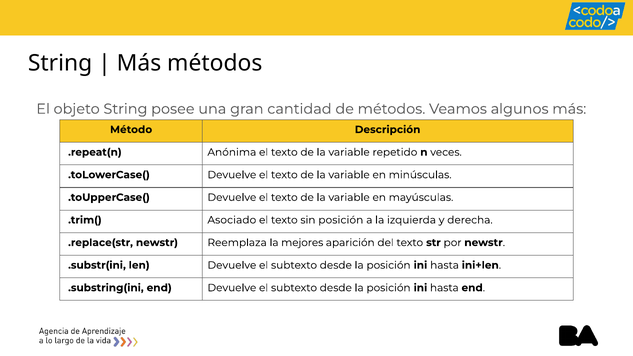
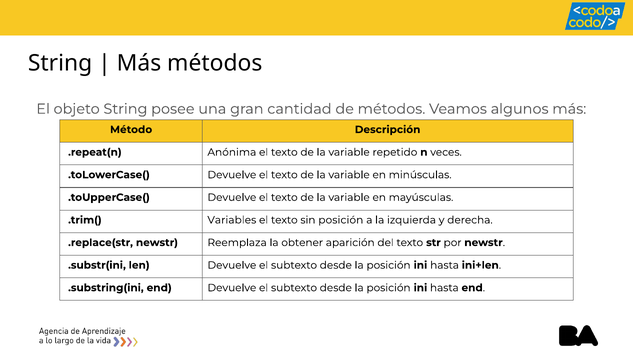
Asociado: Asociado -> Variables (232, 220)
mejores: mejores -> obtener (302, 243)
